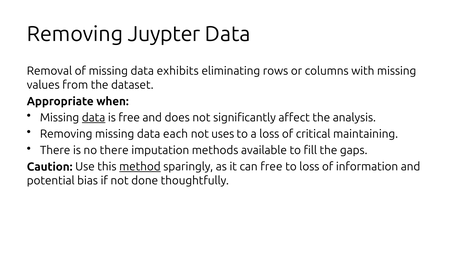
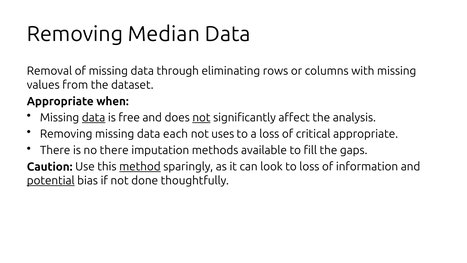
Juypter: Juypter -> Median (164, 34)
exhibits: exhibits -> through (178, 71)
not underline: none -> present (201, 118)
critical maintaining: maintaining -> appropriate (366, 134)
can free: free -> look (272, 167)
potential underline: none -> present (51, 181)
